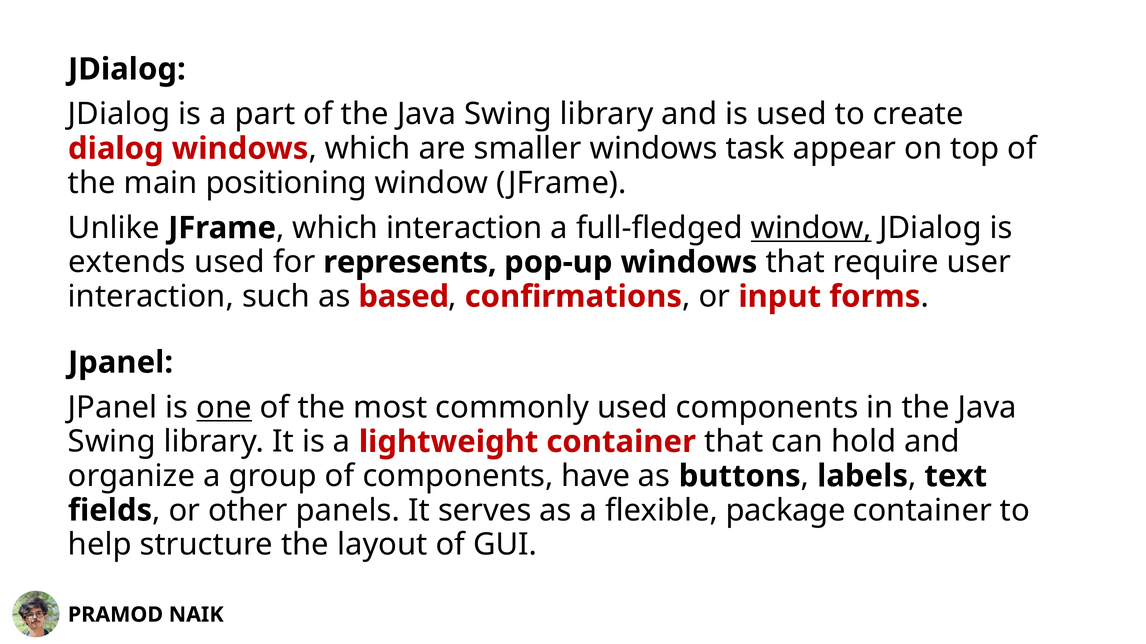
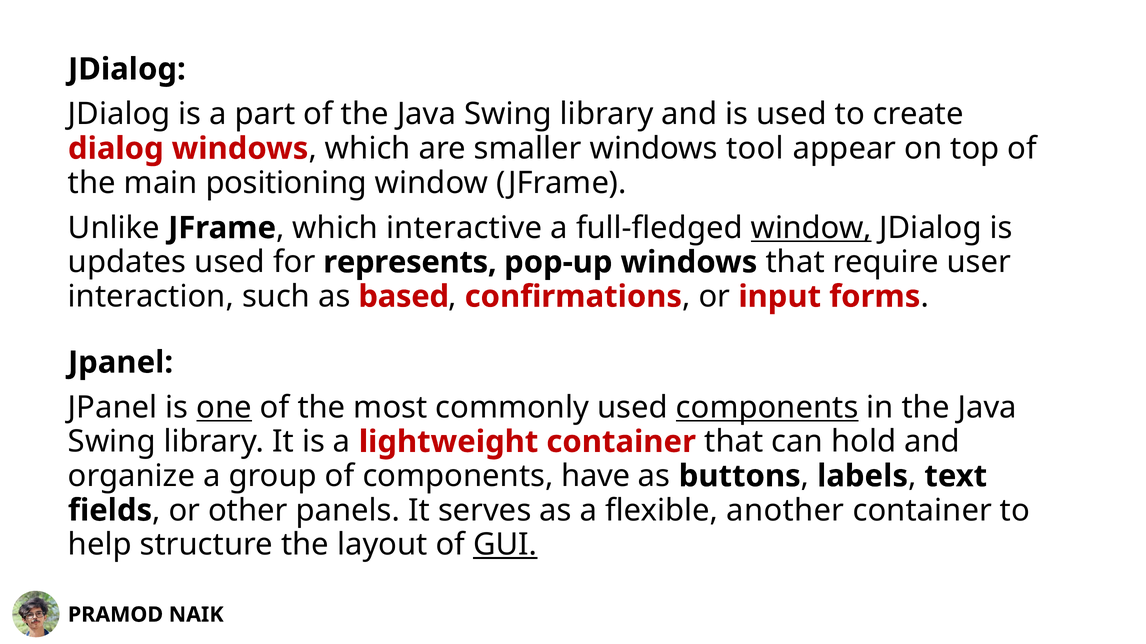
task: task -> tool (755, 149)
which interaction: interaction -> interactive (464, 228)
extends: extends -> updates (127, 262)
components underline: none -> present (767, 408)
package: package -> another (785, 511)
GUI underline: none -> present (505, 545)
